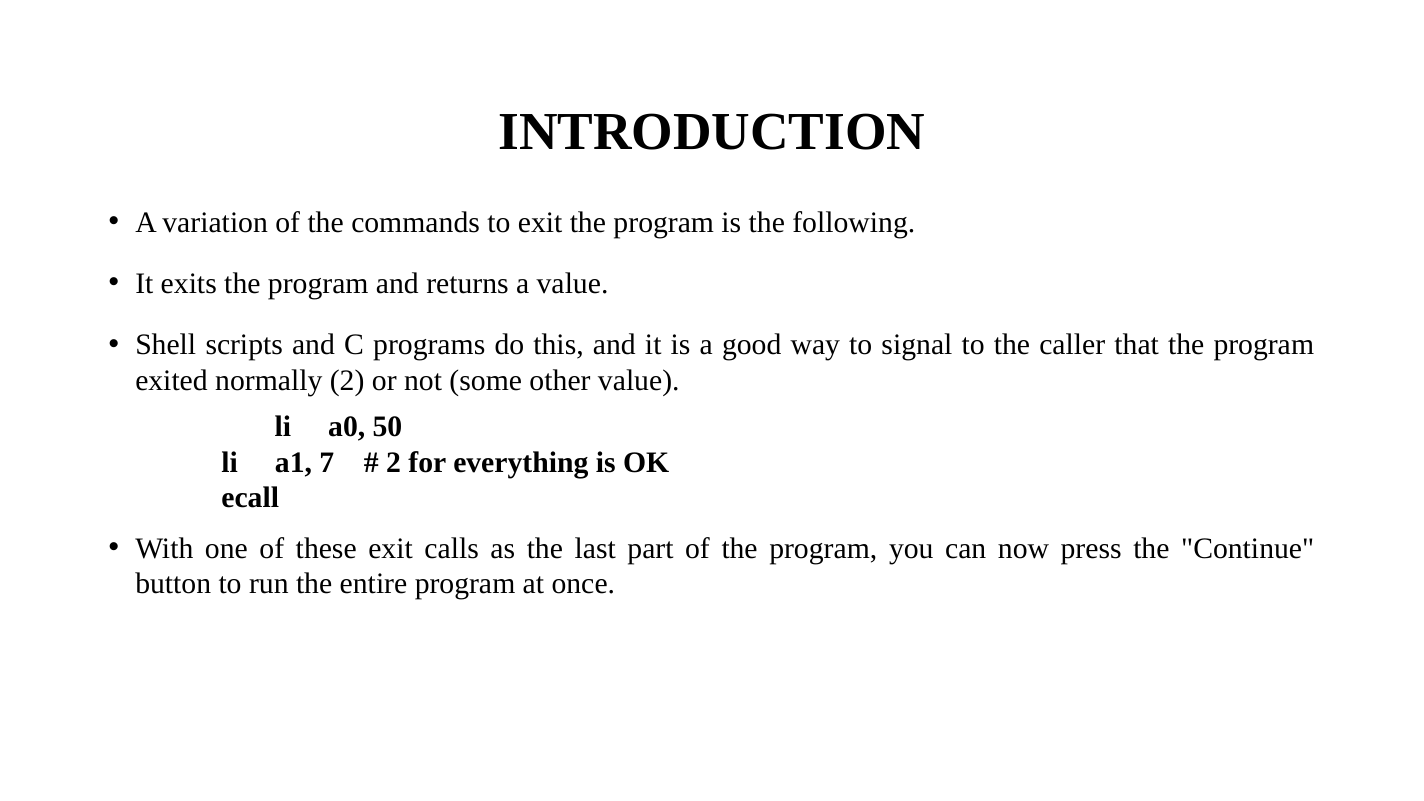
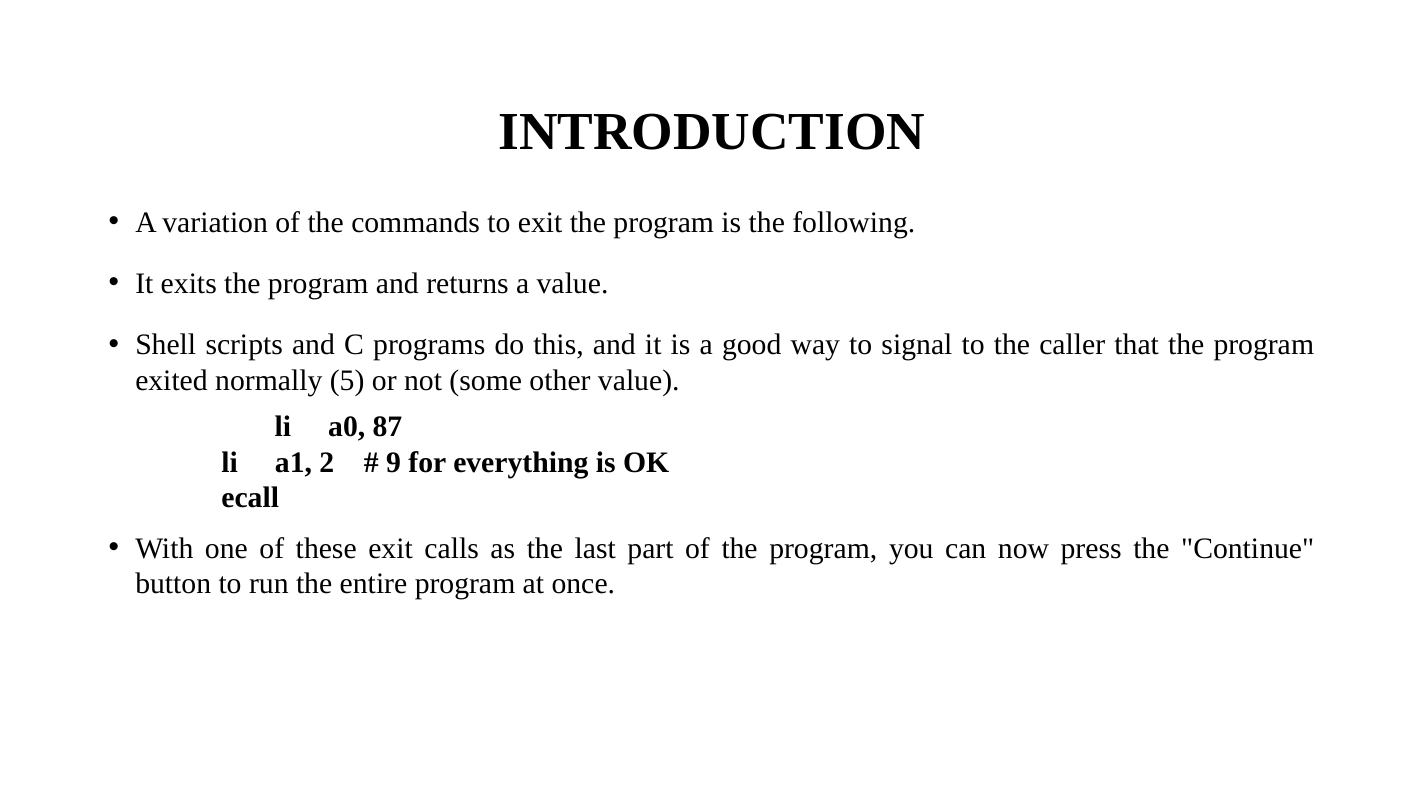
normally 2: 2 -> 5 (347, 381)
50: 50 -> 87 (388, 427)
7: 7 -> 2 (327, 462)
2: 2 -> 9 (394, 462)
